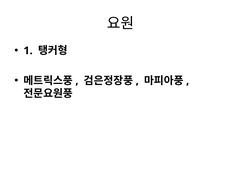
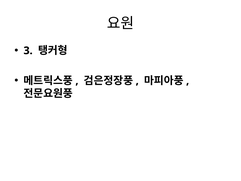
1: 1 -> 3 (28, 51)
